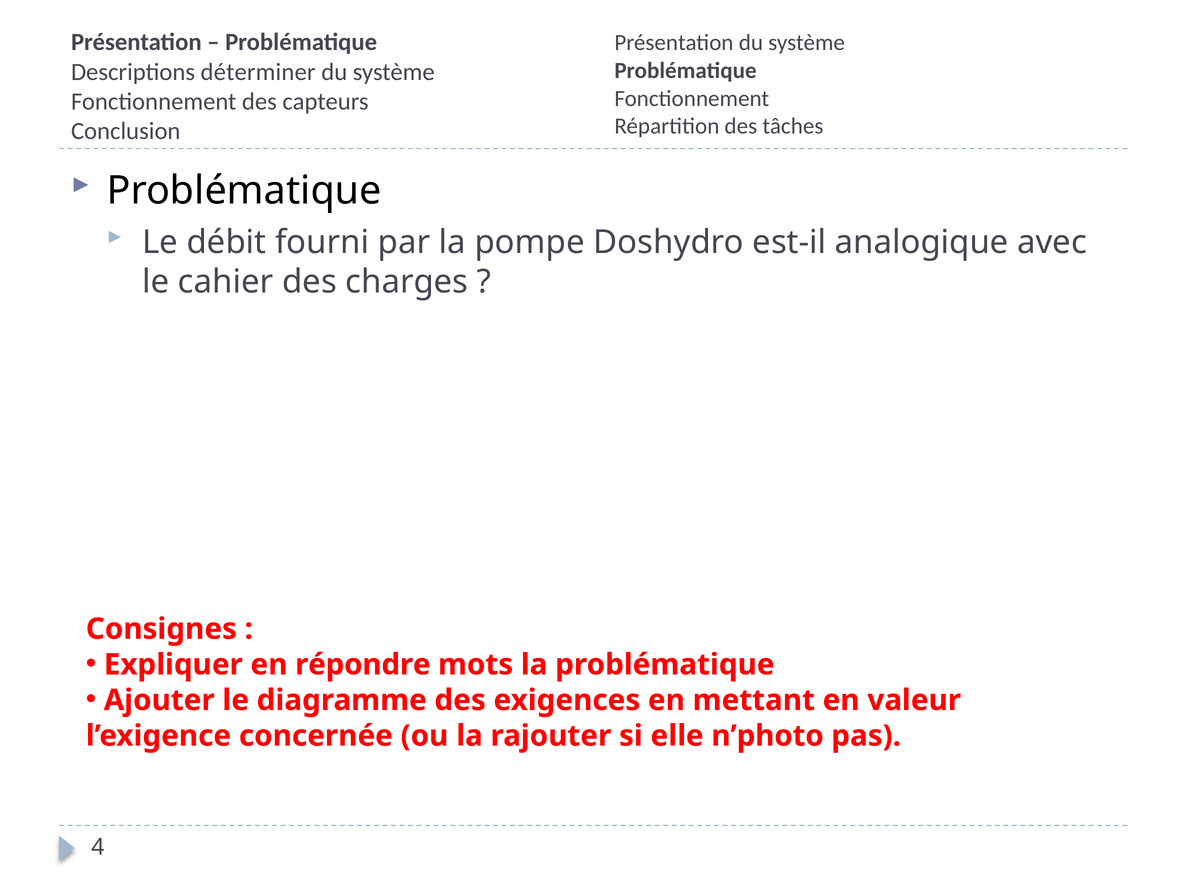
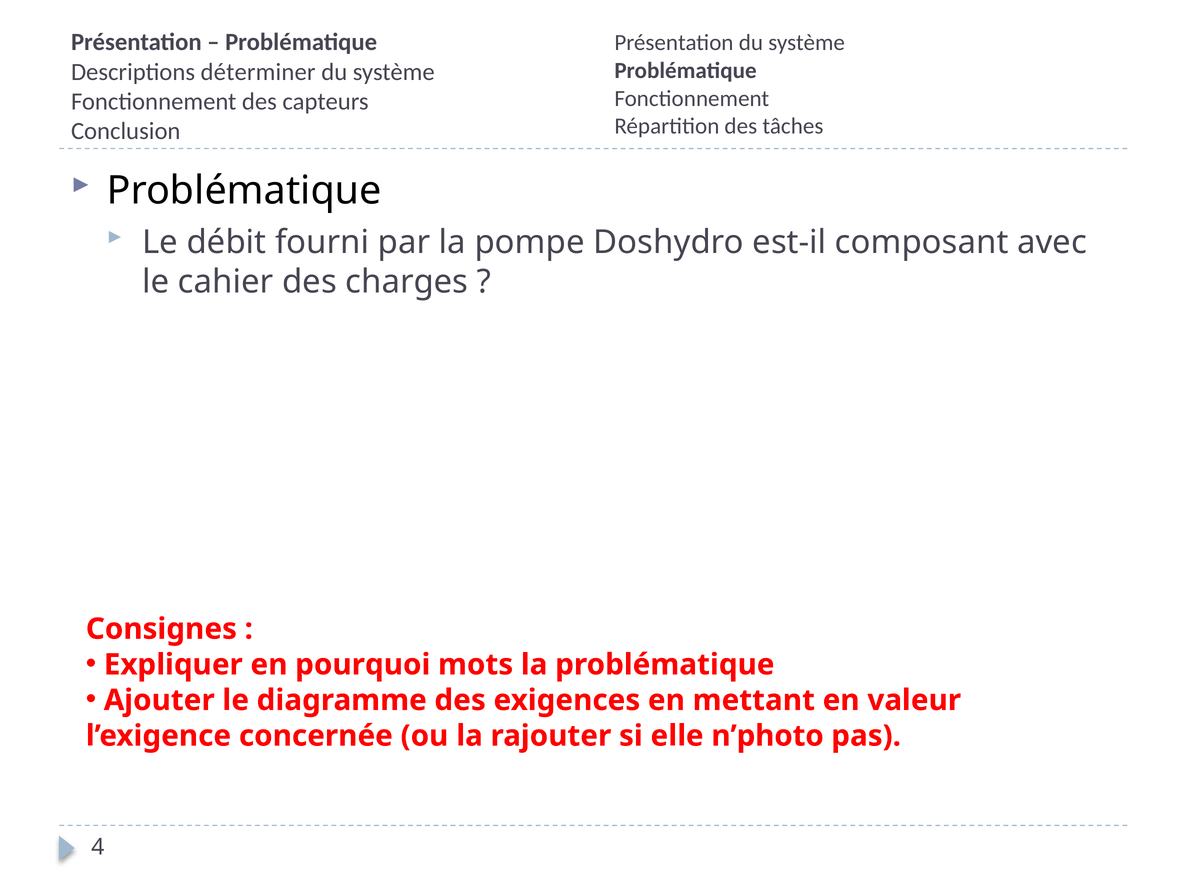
analogique: analogique -> composant (922, 242)
répondre: répondre -> pourquoi (363, 664)
